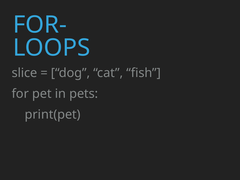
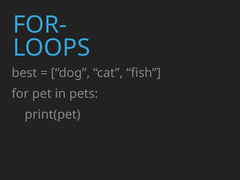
slice: slice -> best (24, 73)
